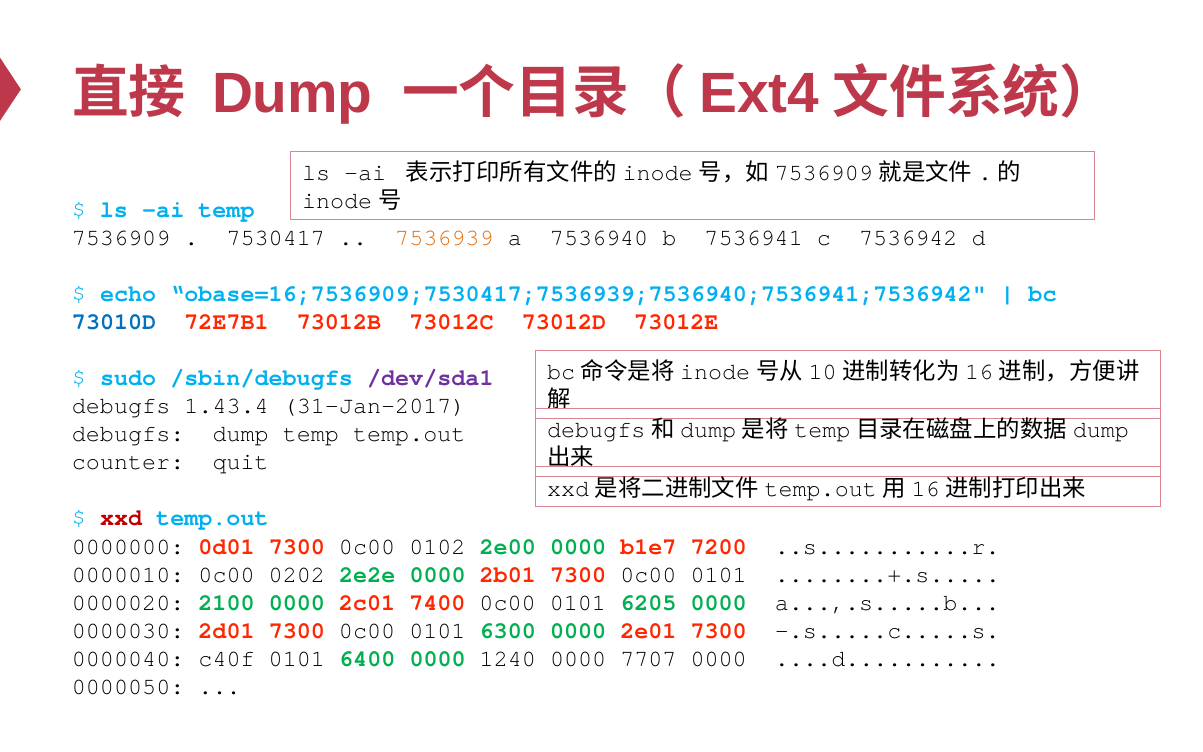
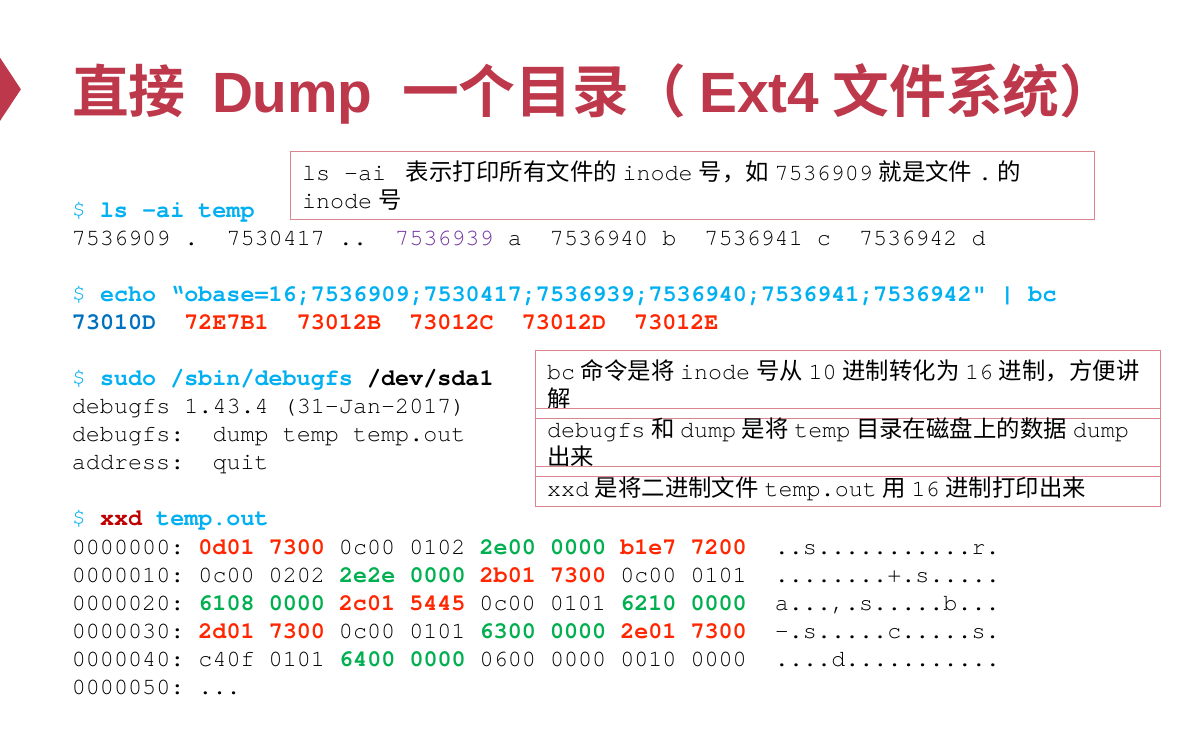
7536939 colour: orange -> purple (444, 237)
/dev/sda1 colour: purple -> black (430, 378)
counter: counter -> address (128, 462)
2100: 2100 -> 6108 (227, 602)
7400: 7400 -> 5445 (437, 602)
6205: 6205 -> 6210 (648, 602)
1240: 1240 -> 0600 (508, 659)
7707: 7707 -> 0010 (648, 659)
